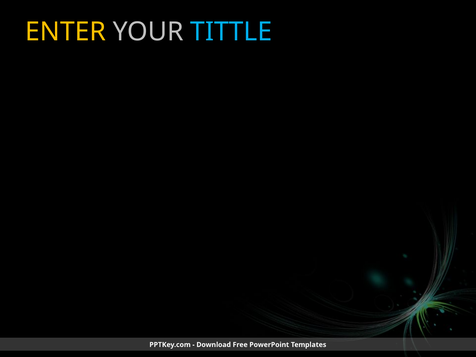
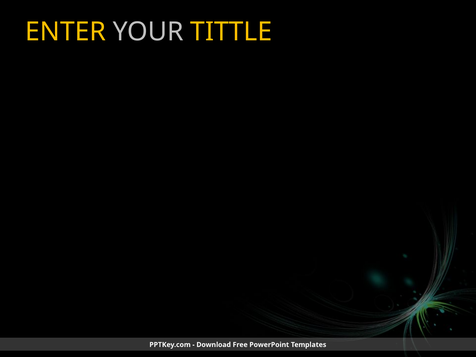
TITTLE colour: light blue -> yellow (231, 32)
